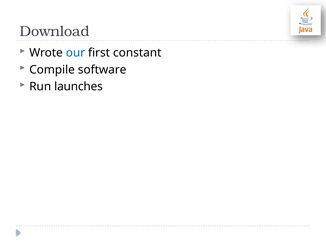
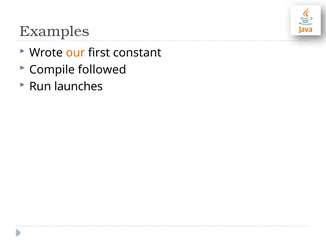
Download: Download -> Examples (54, 31)
our colour: blue -> orange (75, 53)
software: software -> followed (102, 70)
